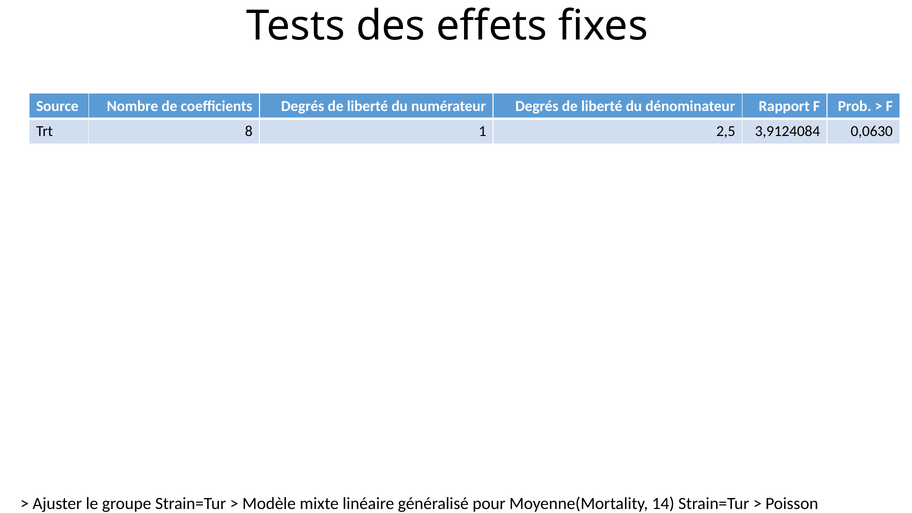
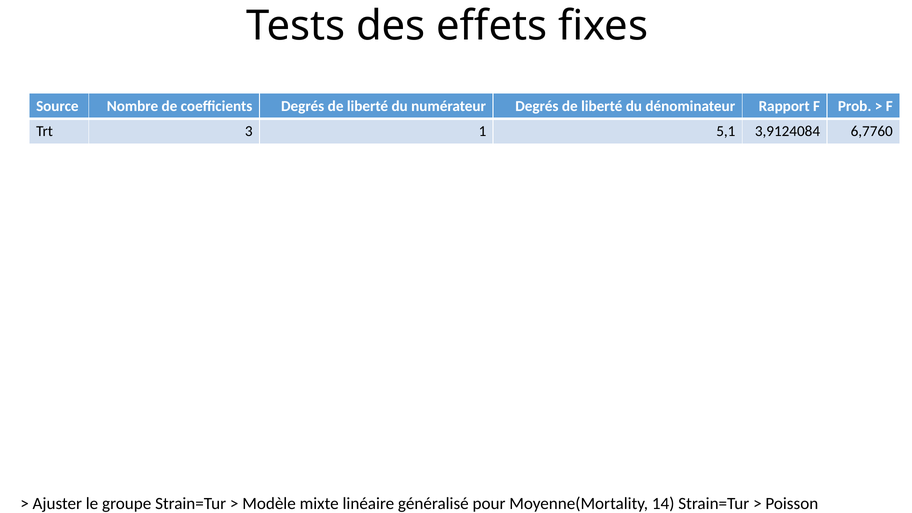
8: 8 -> 3 (249, 131)
2,5: 2,5 -> 5,1 (726, 131)
0,0630: 0,0630 -> 6,7760 (872, 131)
